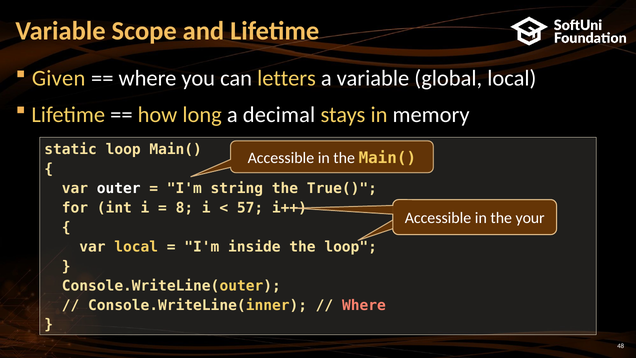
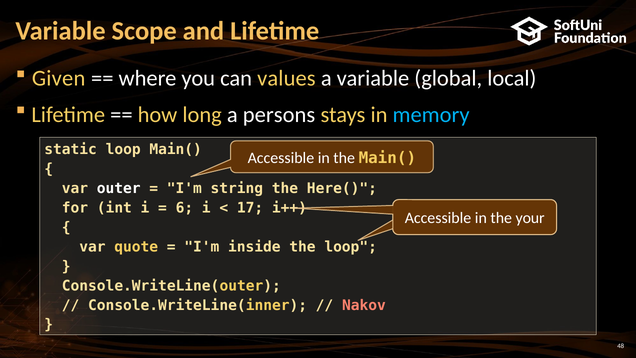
letters: letters -> values (286, 78)
decimal: decimal -> persons (279, 115)
memory colour: white -> light blue (431, 115)
True(: True( -> Here( (342, 188)
8: 8 -> 6 (184, 208)
57: 57 -> 17 (250, 208)
var local: local -> quote (136, 247)
Where: Where -> Nakov (364, 305)
